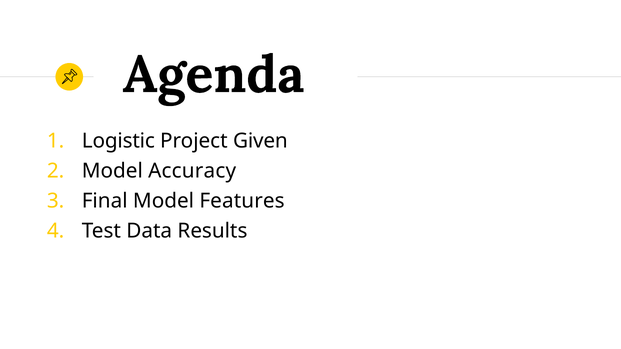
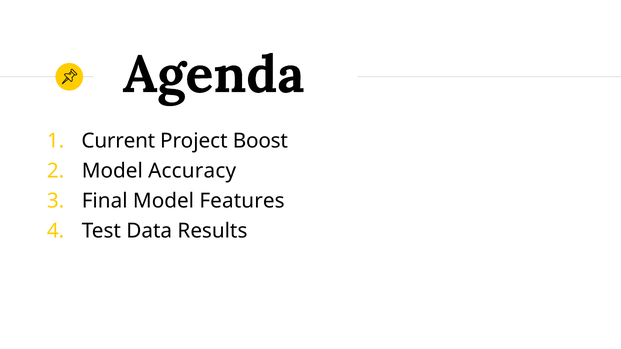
Logistic: Logistic -> Current (118, 141)
Given: Given -> Boost (260, 141)
